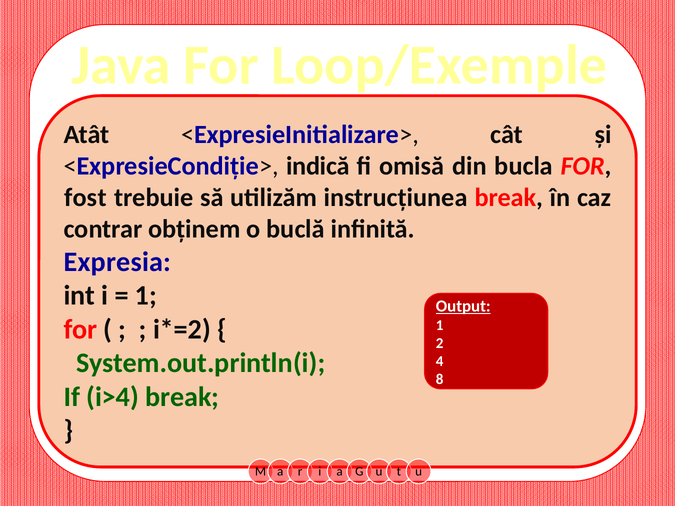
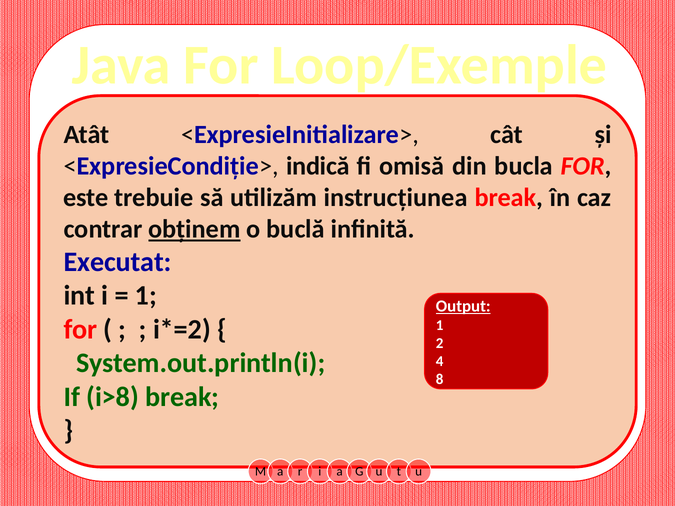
fost: fost -> este (86, 198)
obținem underline: none -> present (194, 229)
Expresia: Expresia -> Executat (118, 262)
i>4: i>4 -> i>8 (113, 397)
